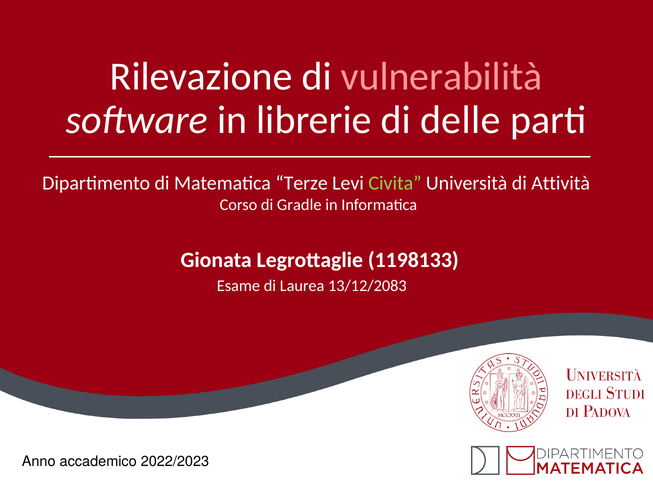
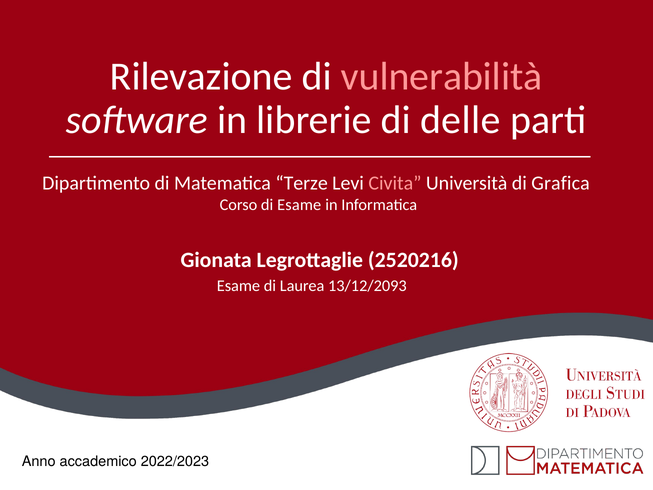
Civita colour: light green -> pink (395, 183)
Attività: Attività -> Grafica (561, 183)
di Gradle: Gradle -> Esame (299, 205)
1198133: 1198133 -> 2520216 (413, 260)
13/12/2083: 13/12/2083 -> 13/12/2093 (367, 286)
